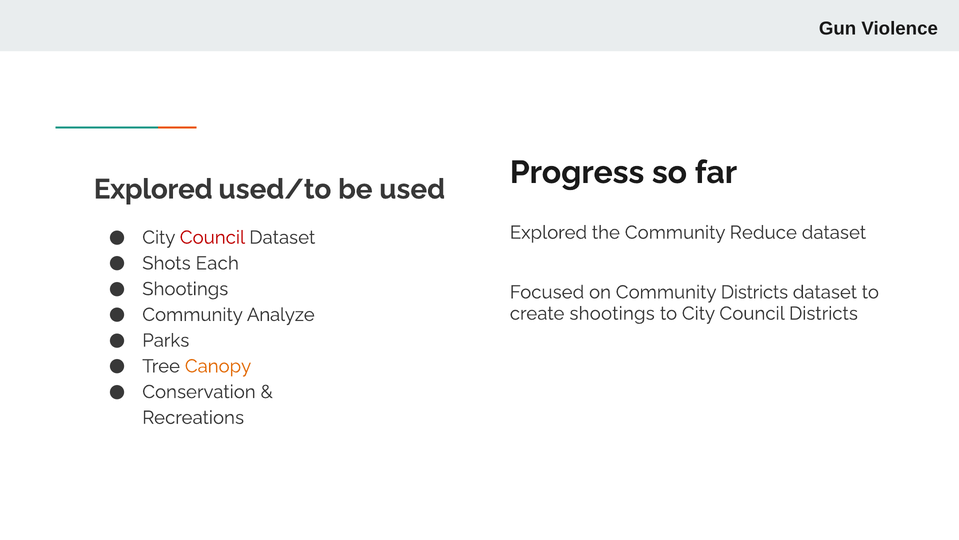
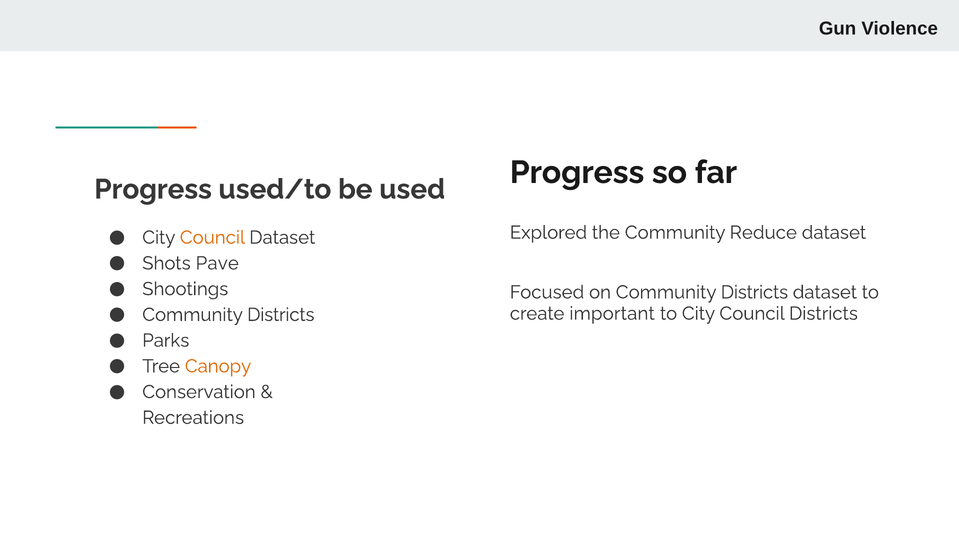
Explored: Explored -> Progress (153, 189)
Council colour: red -> orange (212, 237)
Each: Each -> Pave (217, 263)
create shootings: shootings -> important (612, 313)
Analyze: Analyze -> Districts (281, 314)
